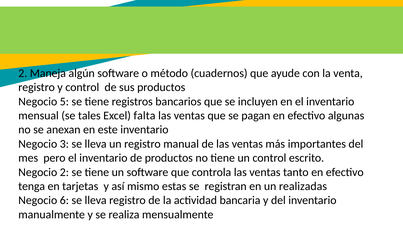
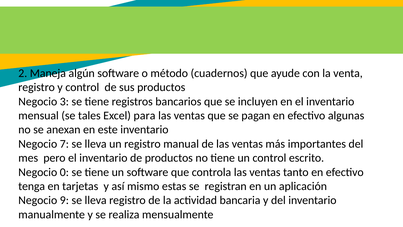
5: 5 -> 3 (64, 101)
falta: falta -> para (144, 115)
3: 3 -> 7 (64, 144)
Negocio 2: 2 -> 0 (64, 172)
realizadas: realizadas -> aplicación (303, 186)
6: 6 -> 9 (64, 200)
